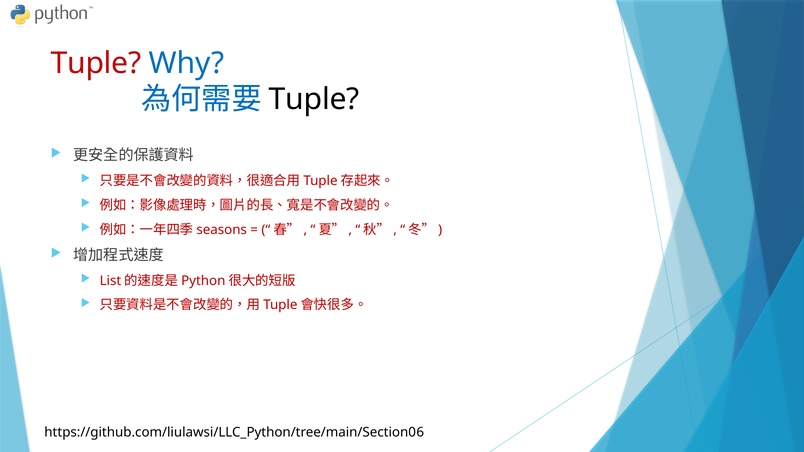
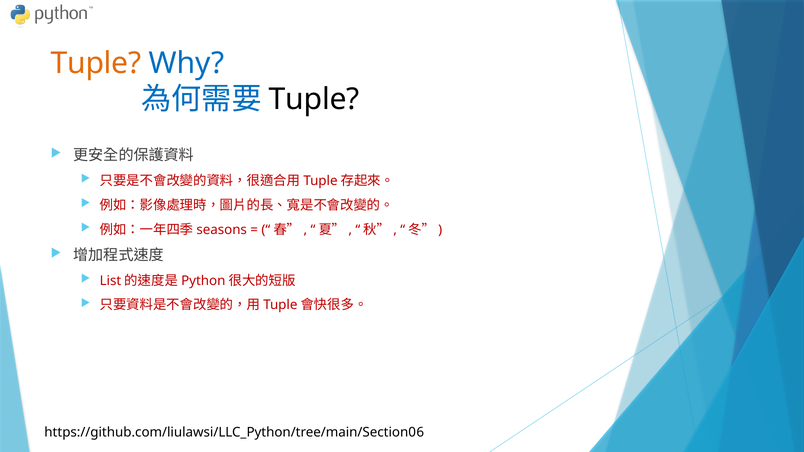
Tuple colour: red -> orange (96, 63)
